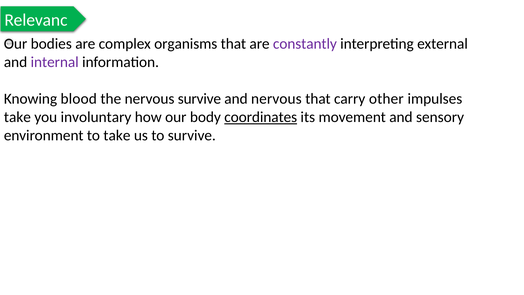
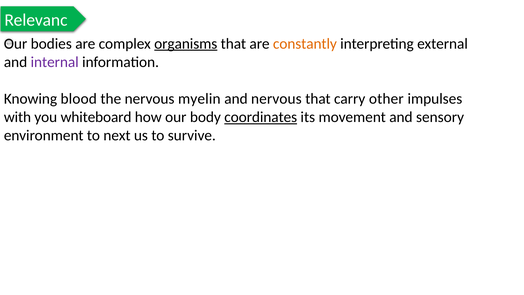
organisms underline: none -> present (186, 44)
constantly colour: purple -> orange (305, 44)
nervous survive: survive -> myelin (199, 99)
take: take -> with (17, 117)
involuntary: involuntary -> whiteboard (96, 117)
to take: take -> next (117, 135)
